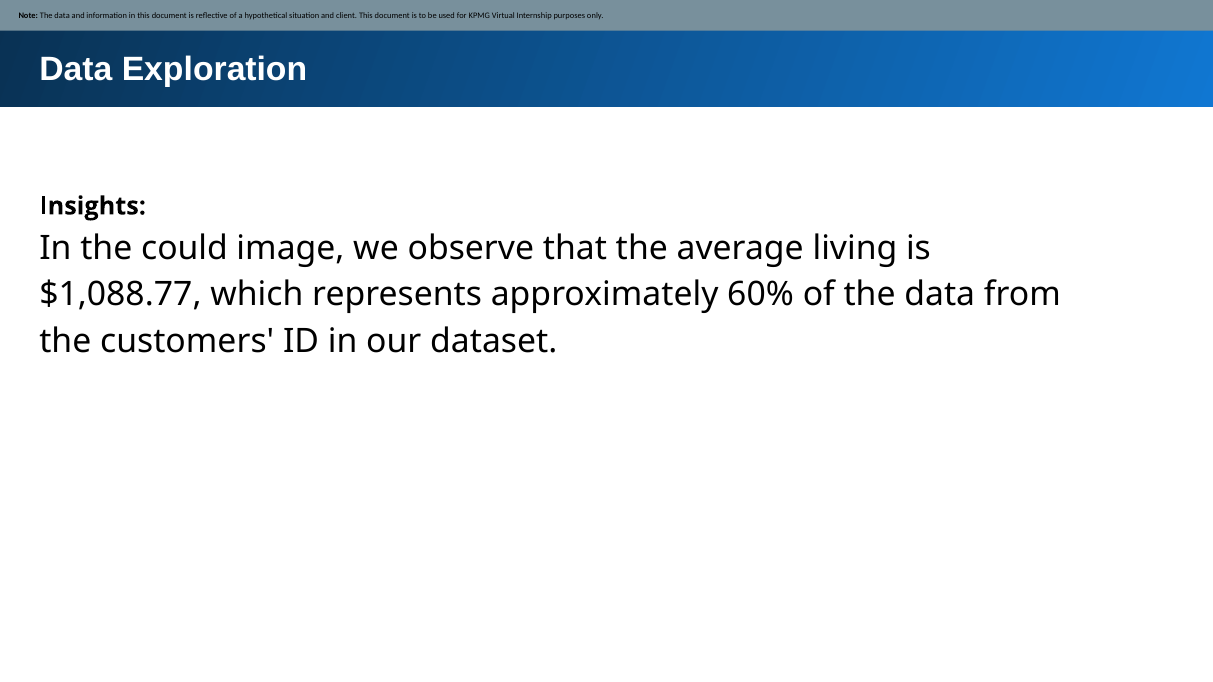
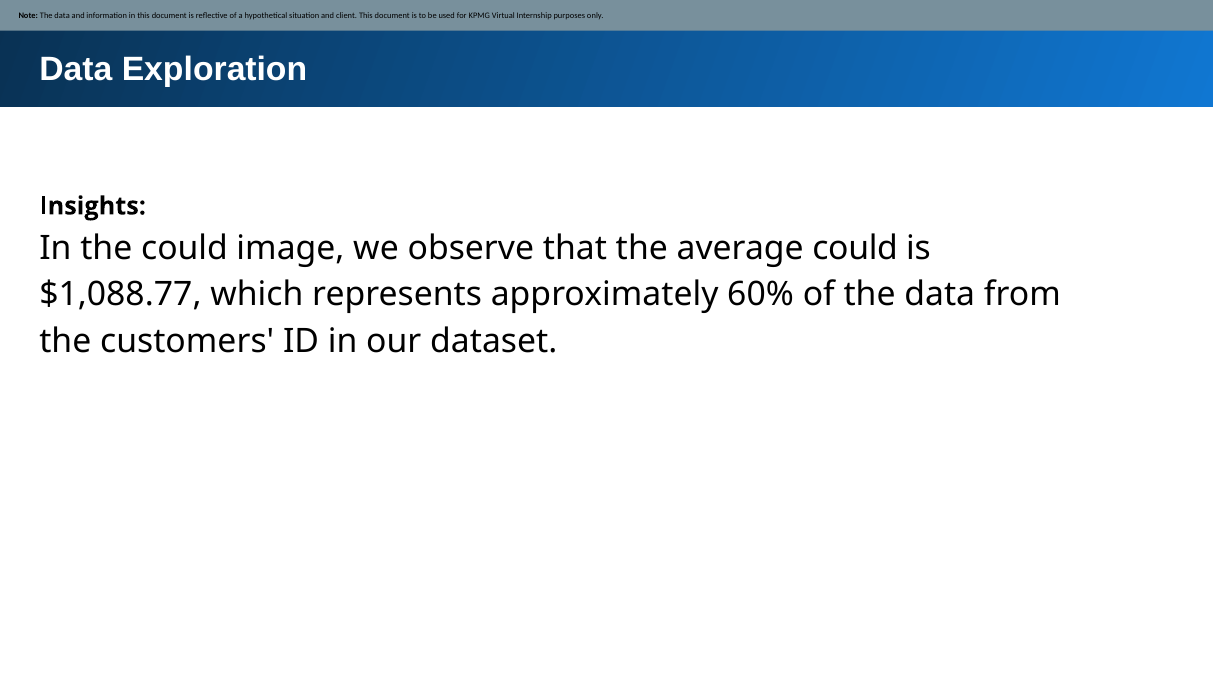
average living: living -> could (855, 248)
